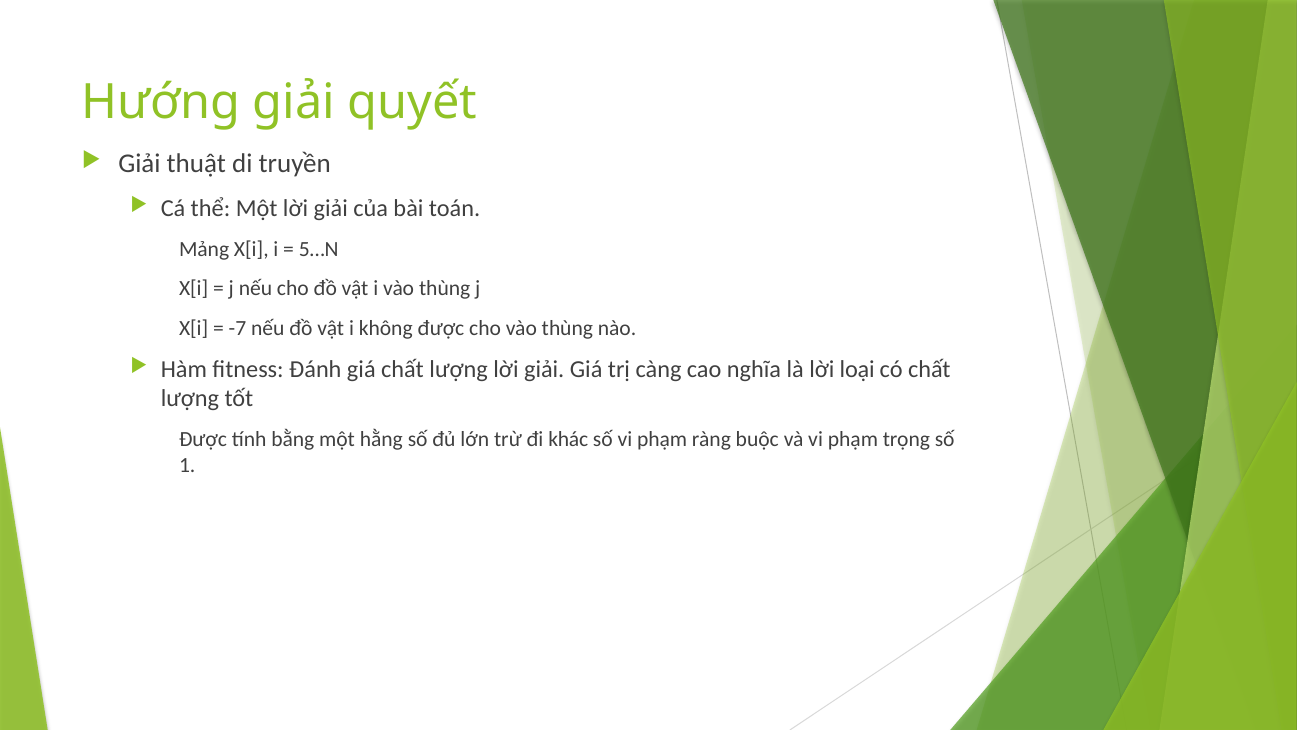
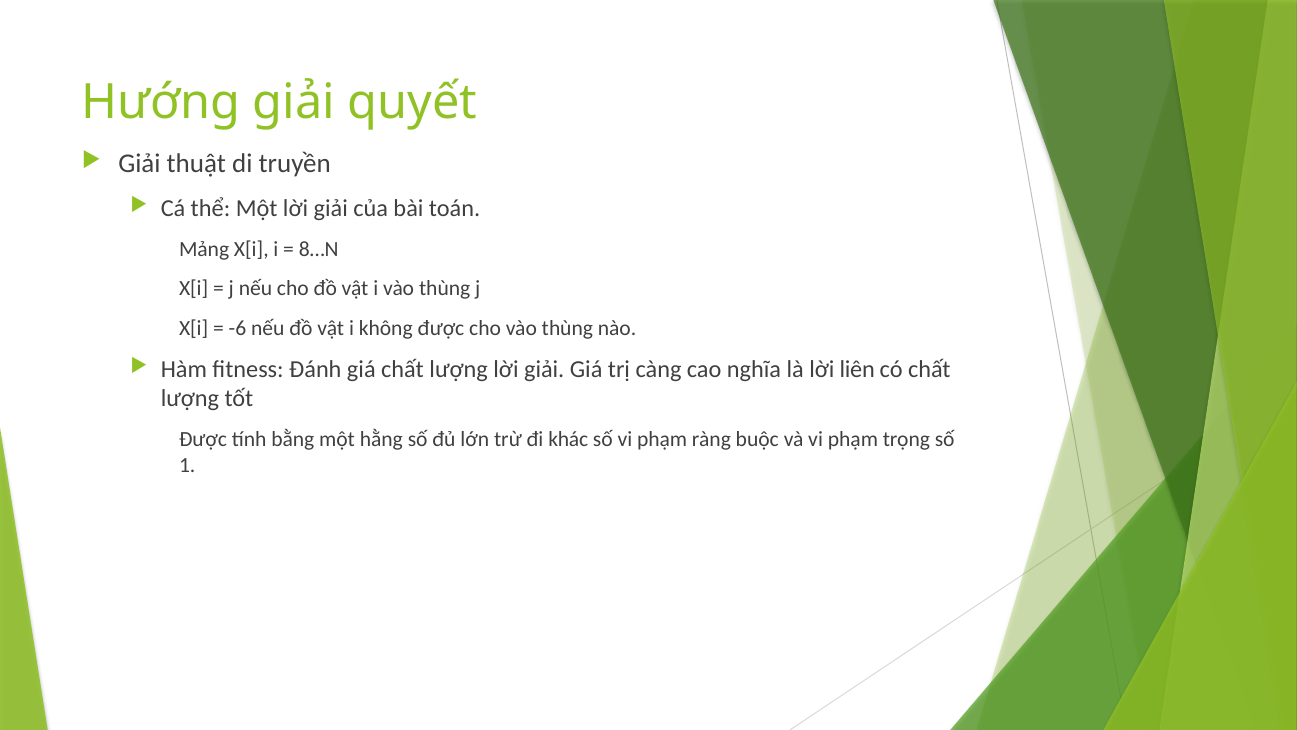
5…N: 5…N -> 8…N (319, 249)
-7: -7 -> -6 (238, 328)
loại: loại -> liên (857, 369)
